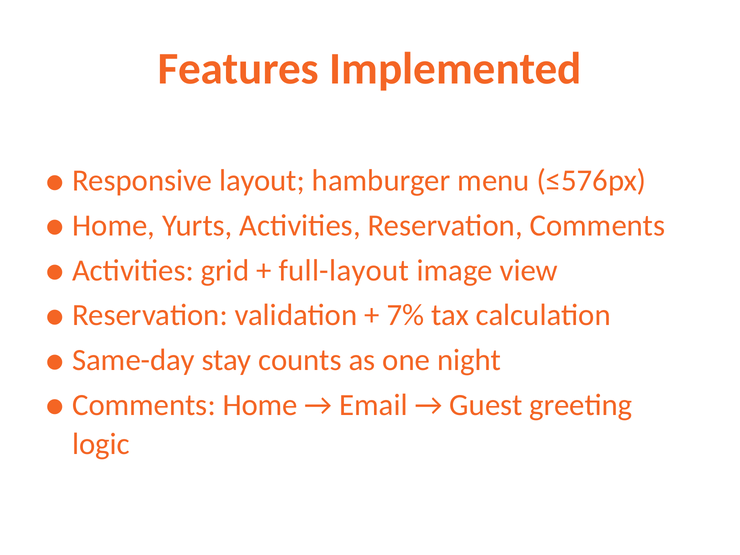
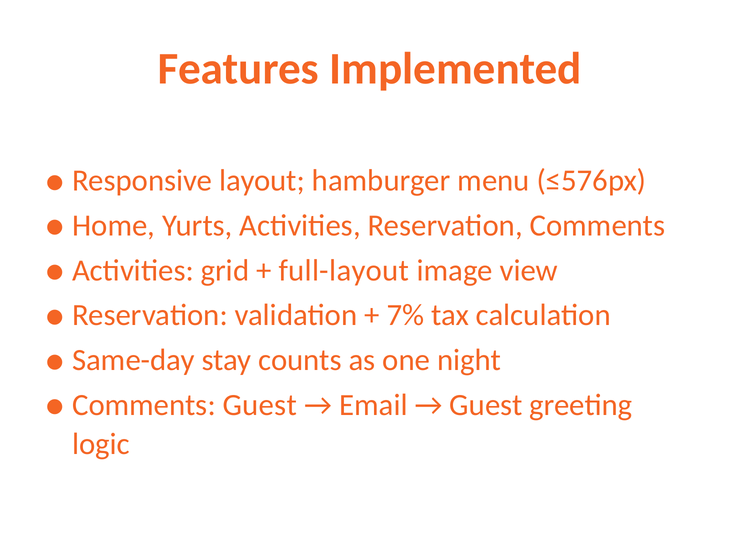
Comments Home: Home -> Guest (260, 405)
